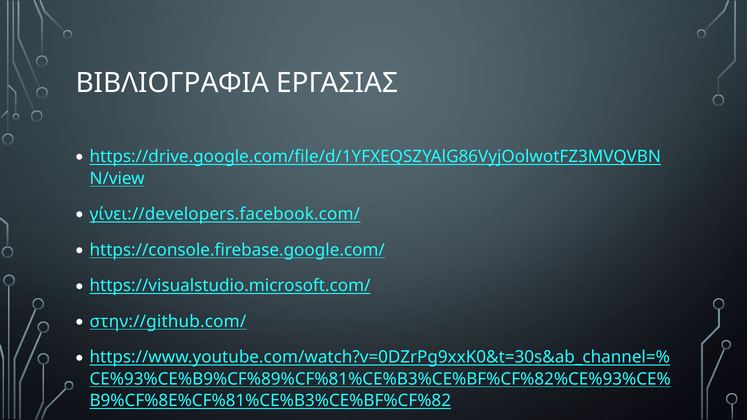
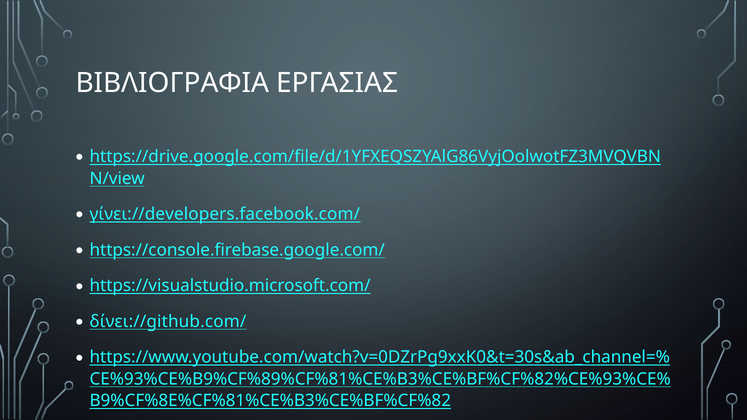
στην://github.com/: στην://github.com/ -> δίνει://github.com/ (168, 322)
